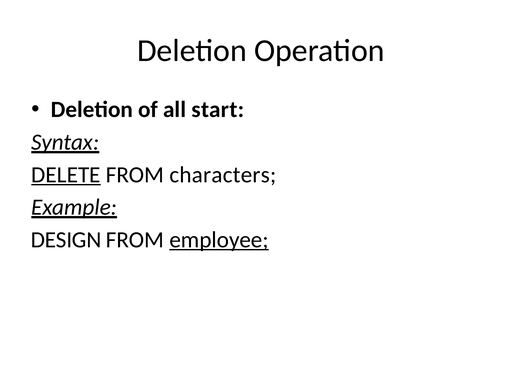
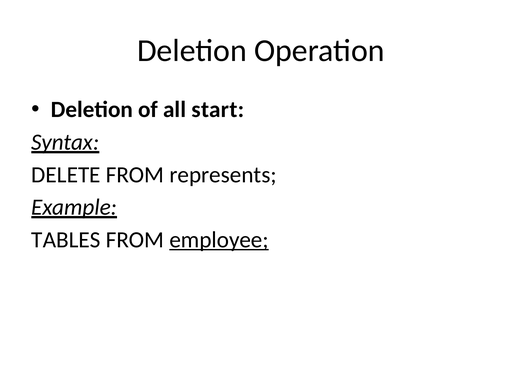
DELETE underline: present -> none (66, 174)
characters: characters -> represents (223, 174)
DESIGN: DESIGN -> TABLES (66, 239)
